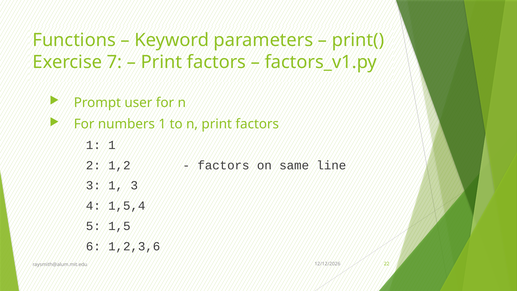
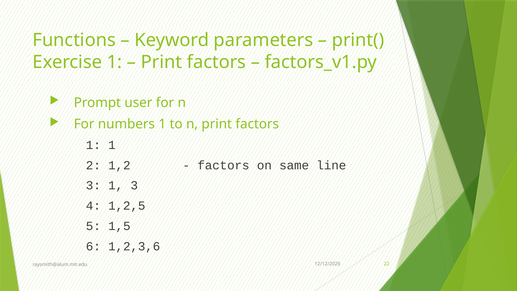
Exercise 7: 7 -> 1 (114, 62)
1,5,4: 1,5,4 -> 1,2,5 (127, 206)
